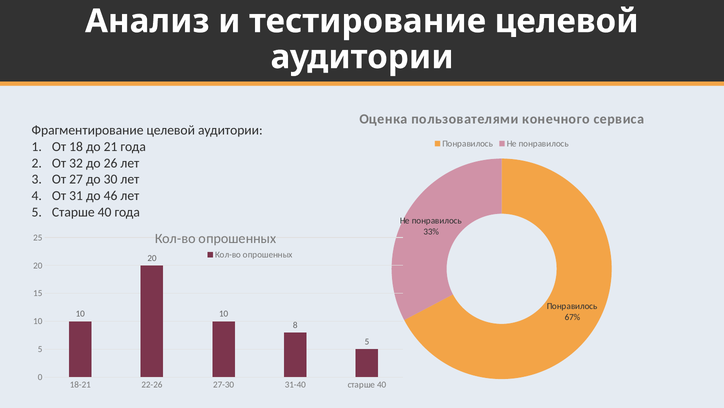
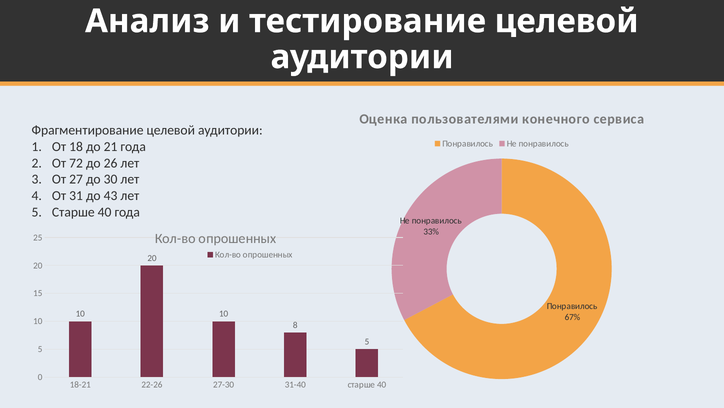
32: 32 -> 72 (76, 163)
46: 46 -> 43 (111, 195)
